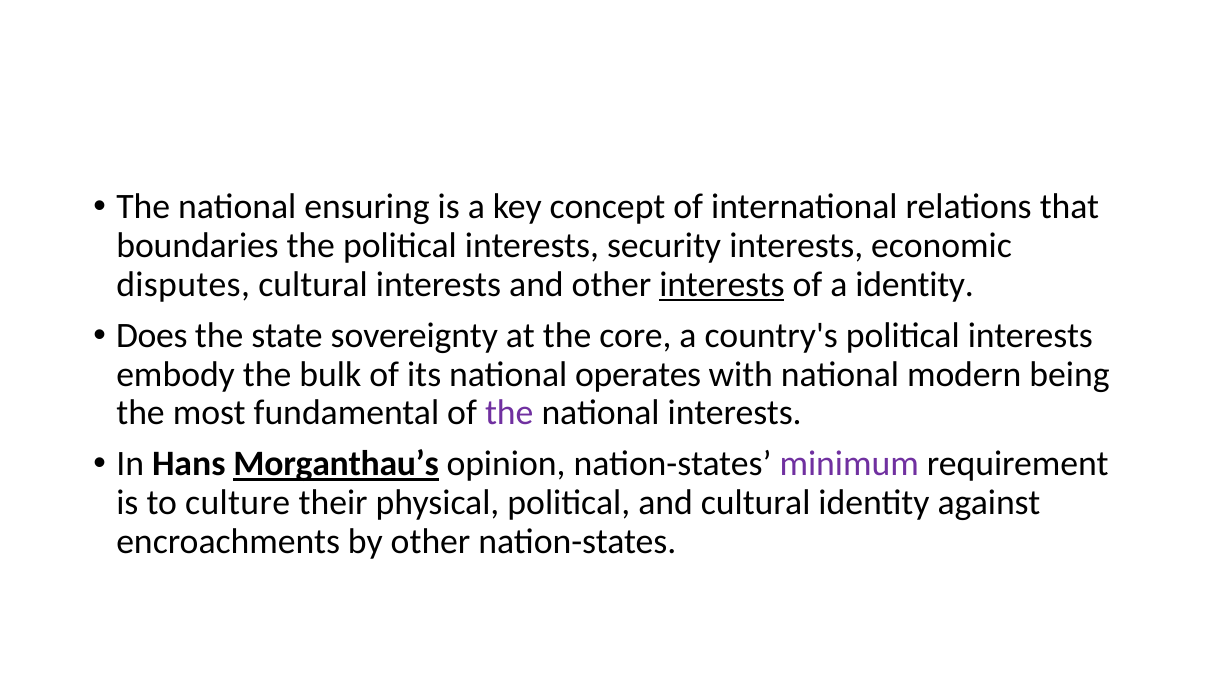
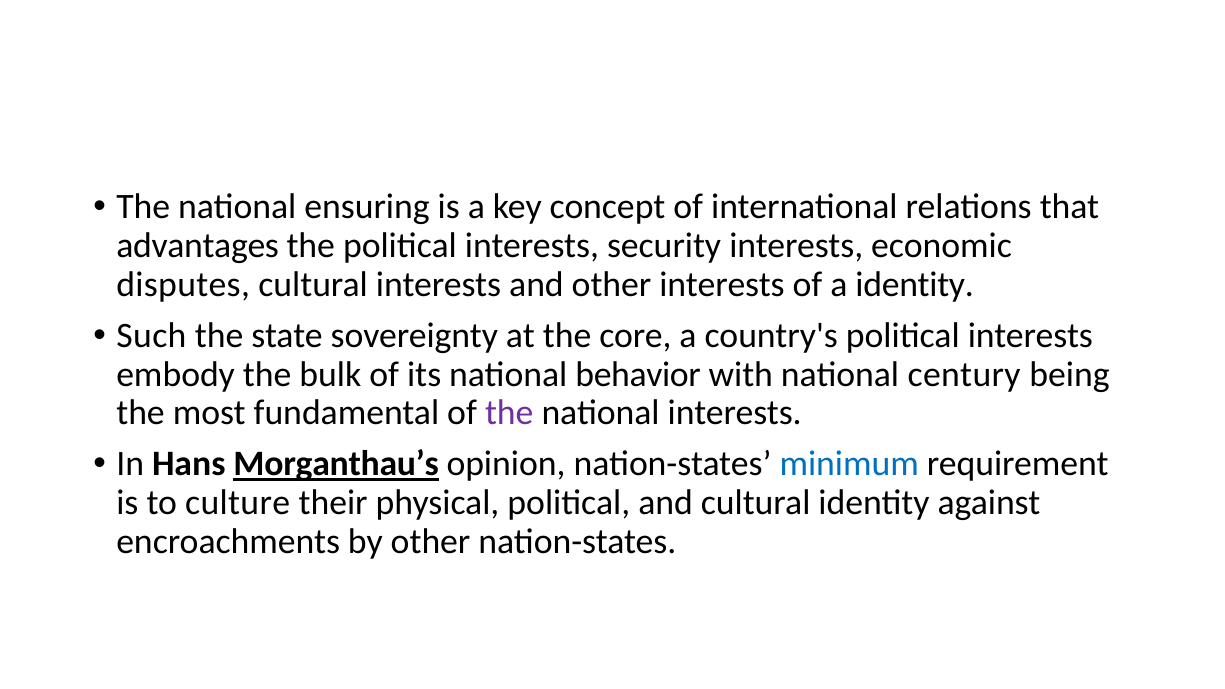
boundaries: boundaries -> advantages (198, 246)
interests underline: present -> none (722, 284)
Does: Does -> Such (151, 336)
operates: operates -> behavior (638, 374)
modern: modern -> century (964, 374)
minimum colour: purple -> blue (849, 464)
